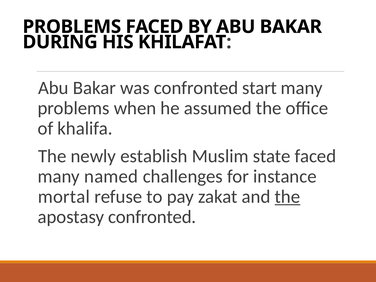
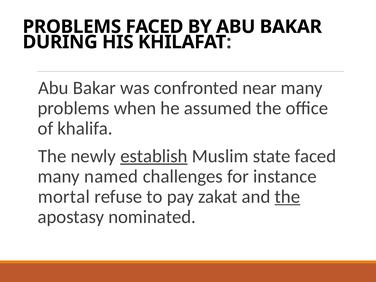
start: start -> near (260, 88)
establish underline: none -> present (154, 156)
apostasy confronted: confronted -> nominated (152, 217)
